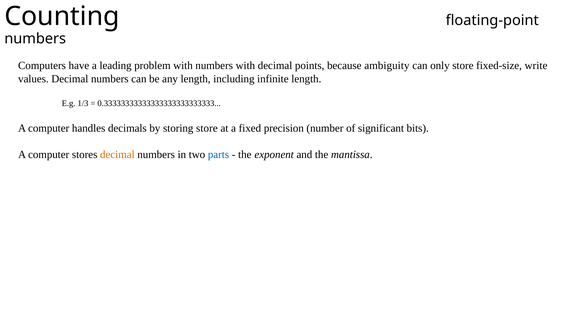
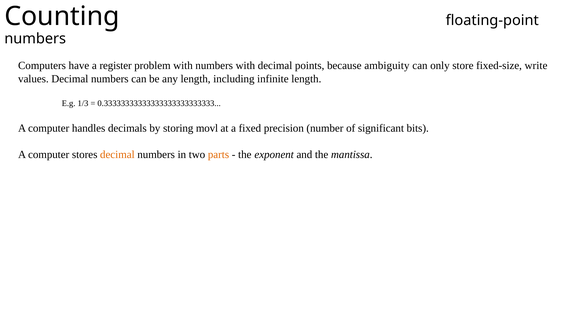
leading: leading -> register (116, 66)
storing store: store -> movl (207, 128)
parts colour: blue -> orange (218, 154)
